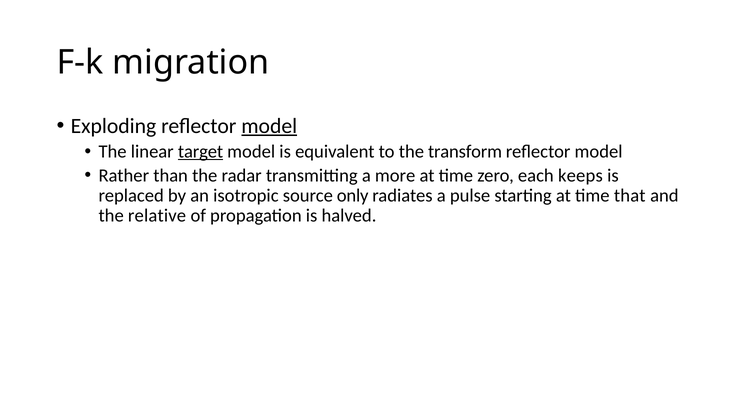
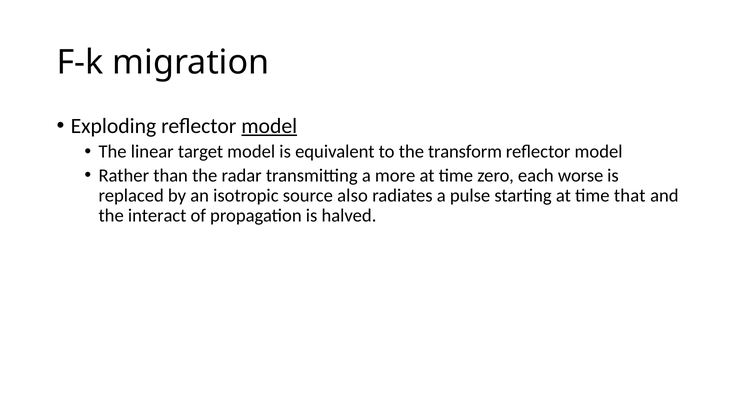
target underline: present -> none (201, 151)
keeps: keeps -> worse (581, 175)
only: only -> also (353, 195)
relative: relative -> interact (157, 216)
